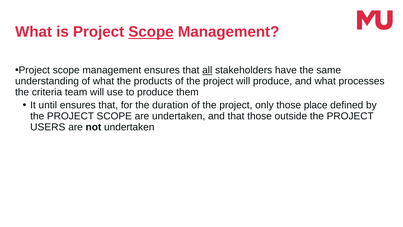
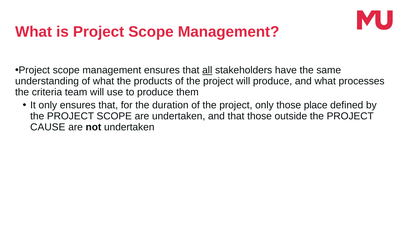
Scope underline: present -> none (151, 32)
It until: until -> only (48, 105)
USERS: USERS -> CAUSE (48, 127)
